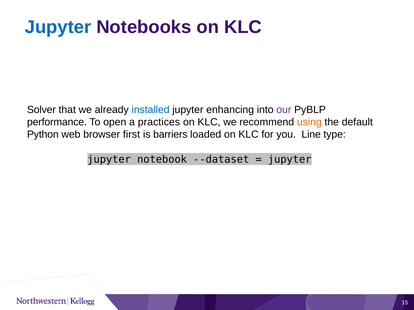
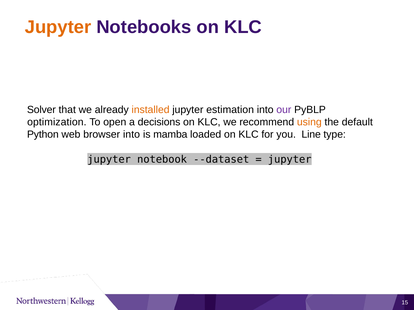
Jupyter colour: blue -> orange (58, 27)
installed colour: blue -> orange (151, 110)
enhancing: enhancing -> estimation (230, 110)
performance: performance -> optimization (57, 122)
practices: practices -> decisions (159, 122)
browser first: first -> into (132, 135)
barriers: barriers -> mamba (170, 135)
